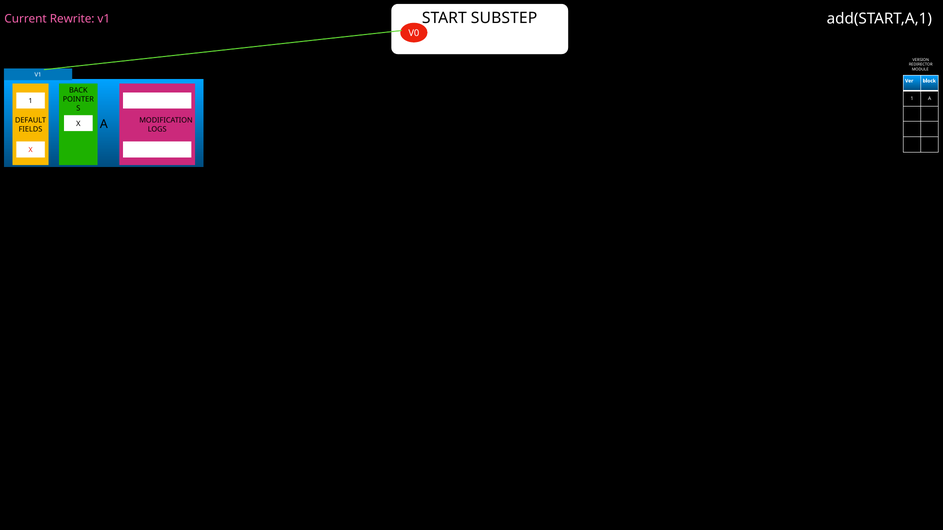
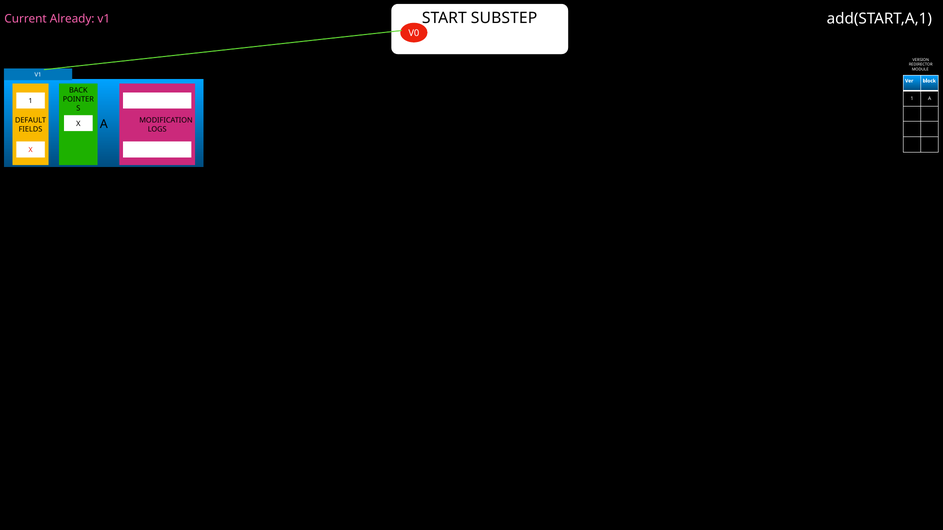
Rewrite: Rewrite -> Already (72, 19)
